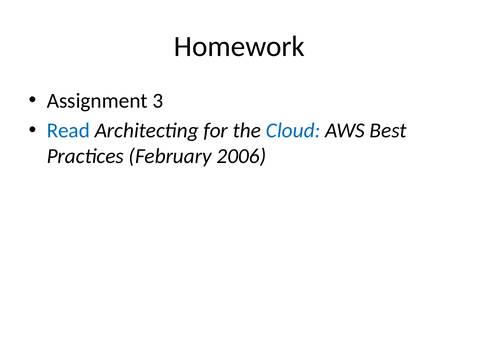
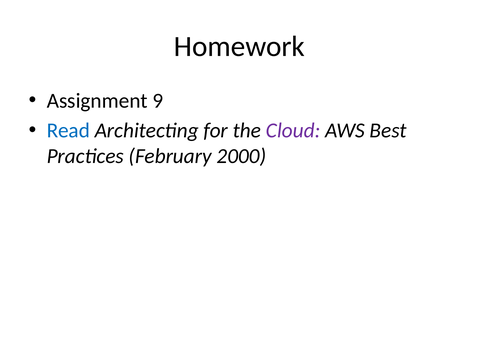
3: 3 -> 9 (158, 101)
Cloud colour: blue -> purple (293, 130)
2006: 2006 -> 2000 (241, 156)
